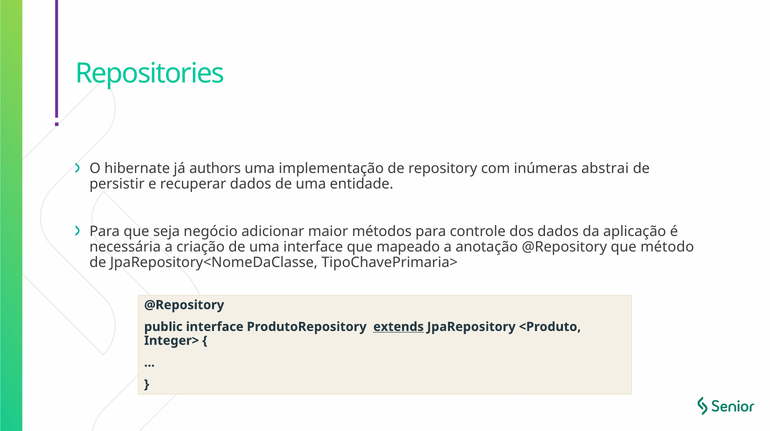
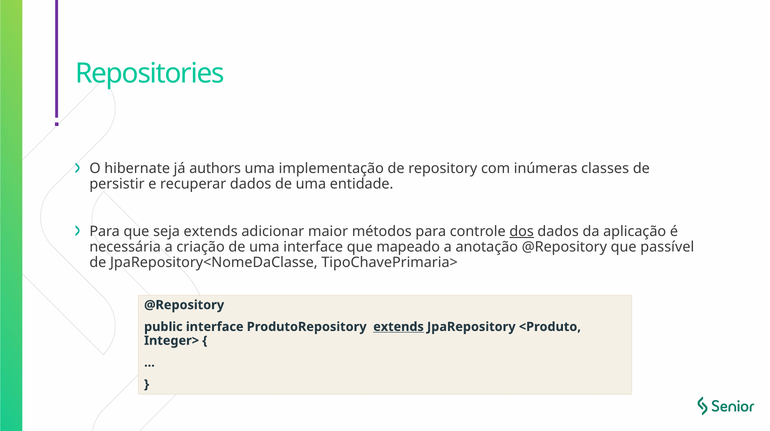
abstrai: abstrai -> classes (605, 168)
seja negócio: negócio -> extends (211, 231)
dos underline: none -> present (522, 231)
método: método -> passível (667, 246)
